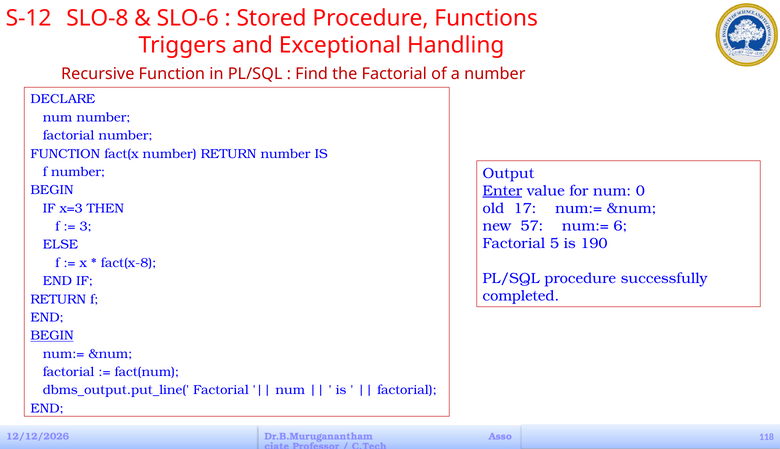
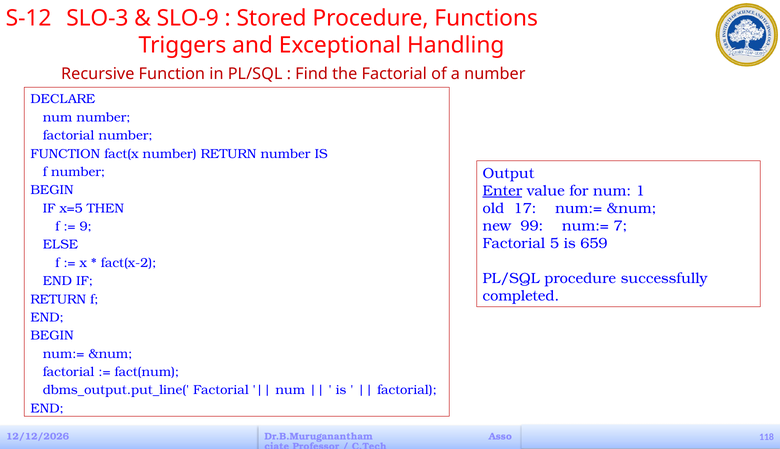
SLO-8: SLO-8 -> SLO-3 (97, 18)
SLO-6: SLO-6 -> SLO-9 (188, 18)
0: 0 -> 1 (640, 191)
x=3: x=3 -> x=5 (71, 208)
57: 57 -> 99 (532, 226)
6: 6 -> 7 (620, 226)
3: 3 -> 9 (86, 227)
190: 190 -> 659 (594, 244)
fact(x-8: fact(x-8 -> fact(x-2 (129, 263)
BEGIN underline: present -> none (52, 336)
